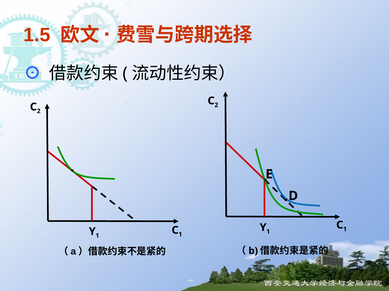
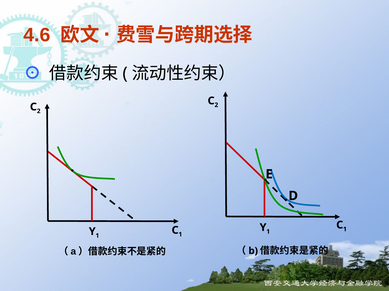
1.5: 1.5 -> 4.6 (37, 35)
